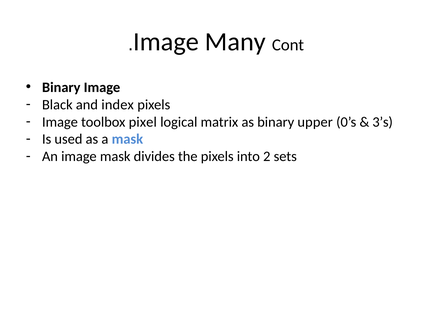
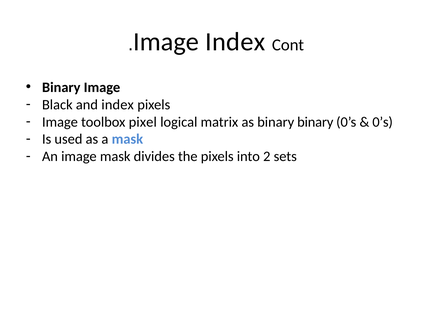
Image Many: Many -> Index (235, 42)
binary upper: upper -> binary (315, 122)
3’s: 3’s -> 0’s (383, 122)
